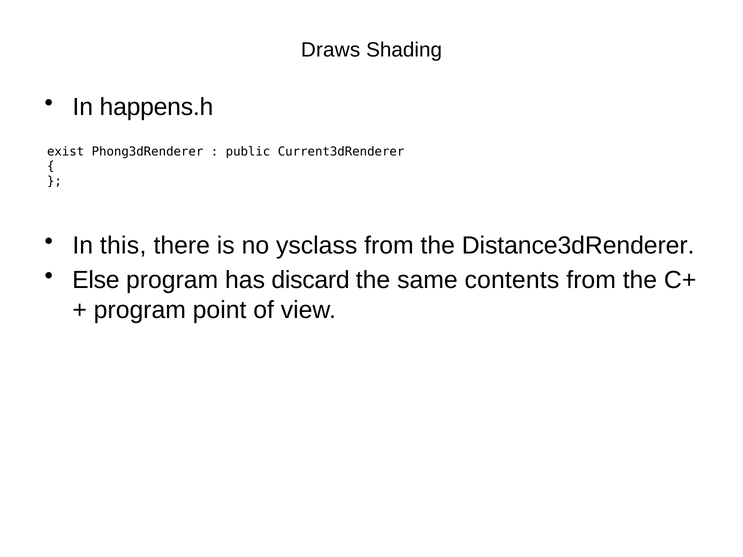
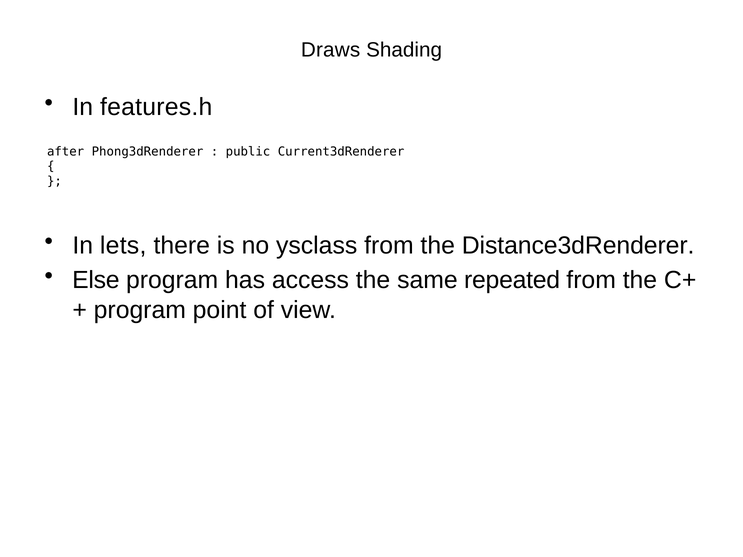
happens.h: happens.h -> features.h (156, 107)
exist: exist -> after (66, 152)
this: this -> lets (123, 246)
discard: discard -> access (310, 280)
contents: contents -> repeated (512, 280)
